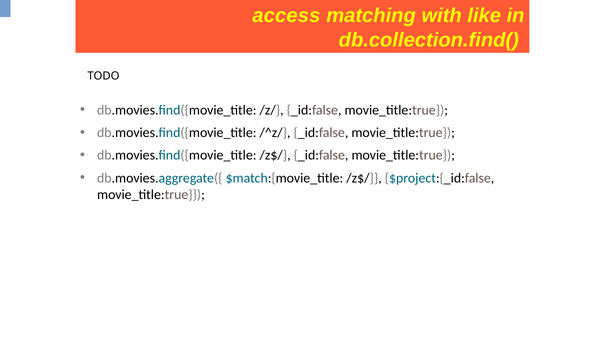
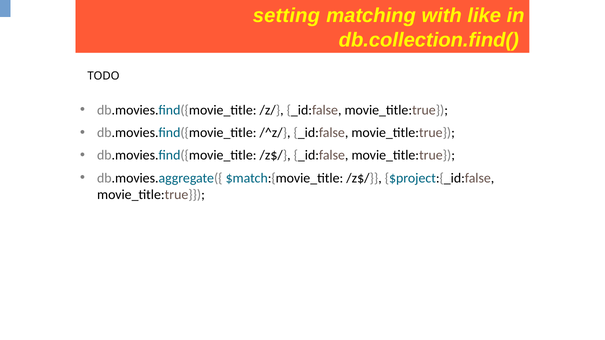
access: access -> setting (286, 16)
